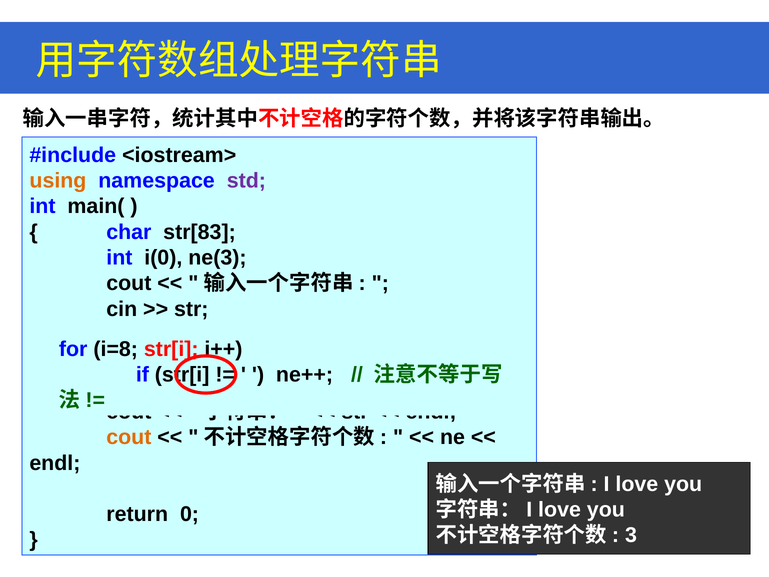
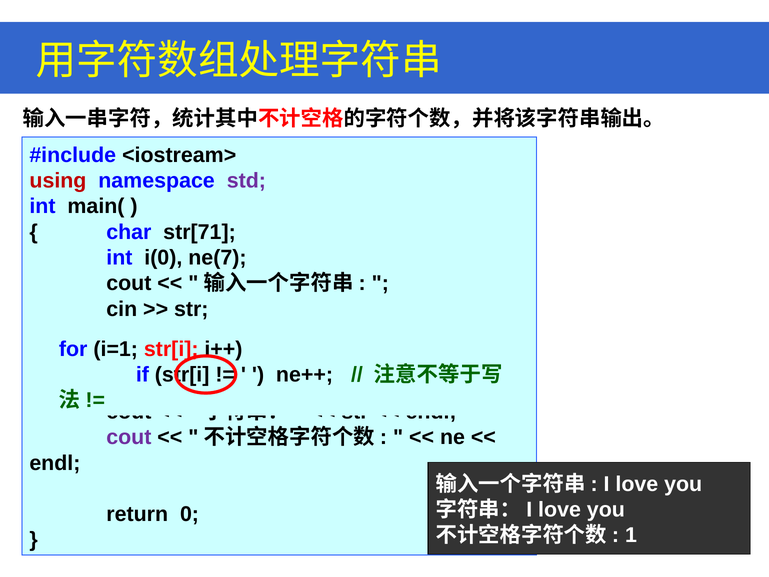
using colour: orange -> red (58, 181)
str[83: str[83 -> str[71 (200, 232)
ne(3: ne(3 -> ne(7 (217, 258)
i=8: i=8 -> i=1 (116, 349)
cout colour: orange -> purple (129, 437)
3: 3 -> 1 (631, 535)
